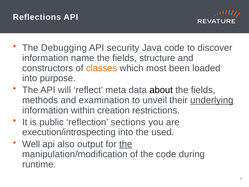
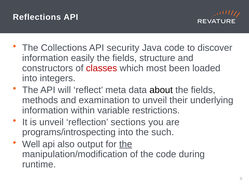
Debugging: Debugging -> Collections (64, 48)
name: name -> easily (83, 58)
classes colour: orange -> red (102, 68)
purpose: purpose -> integers (58, 78)
underlying underline: present -> none (212, 100)
creation: creation -> variable (113, 110)
is public: public -> unveil (51, 122)
execution/introspecting: execution/introspecting -> programs/introspecting (69, 132)
used: used -> such (163, 132)
